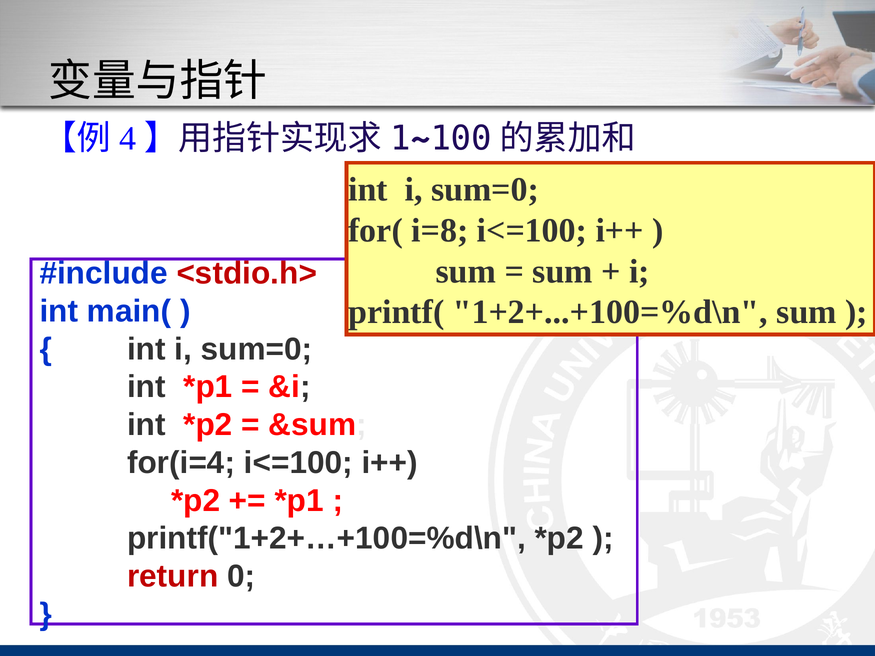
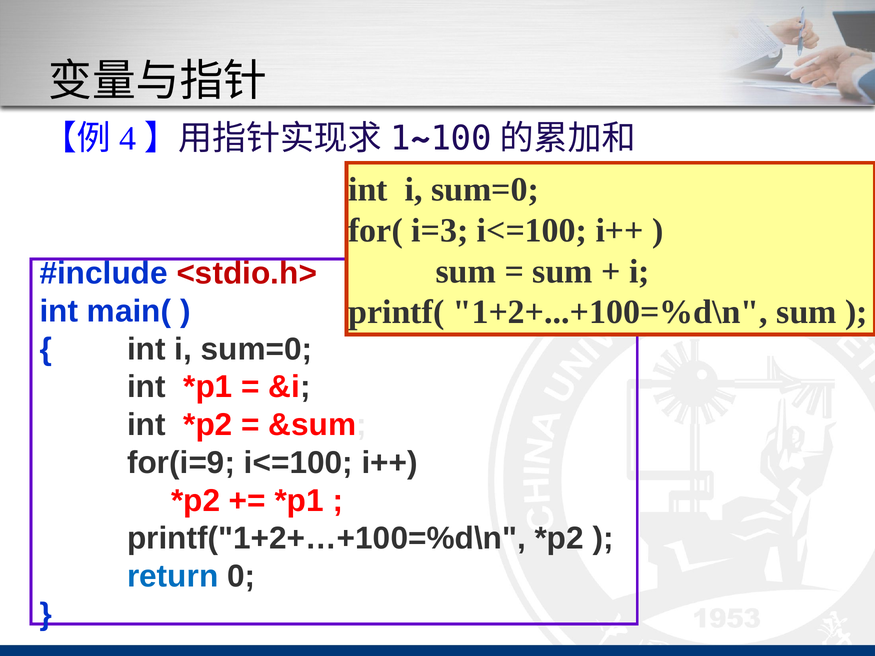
i=8: i=8 -> i=3 (440, 231)
for(i=4: for(i=4 -> for(i=9 (181, 463)
return colour: red -> blue (173, 577)
